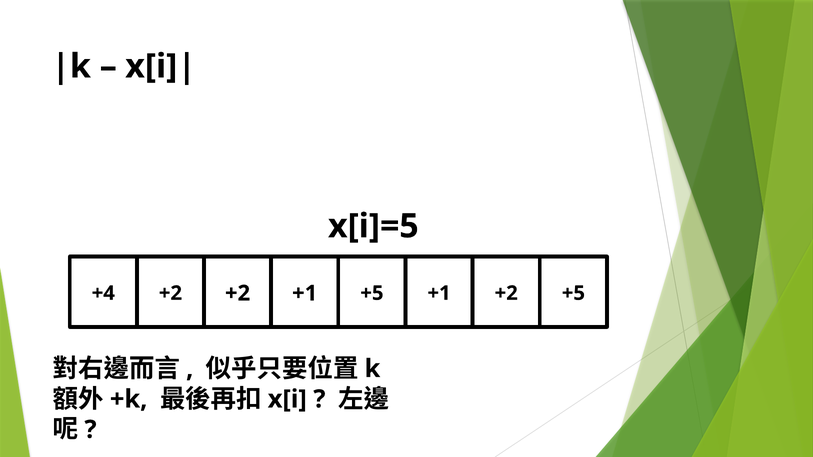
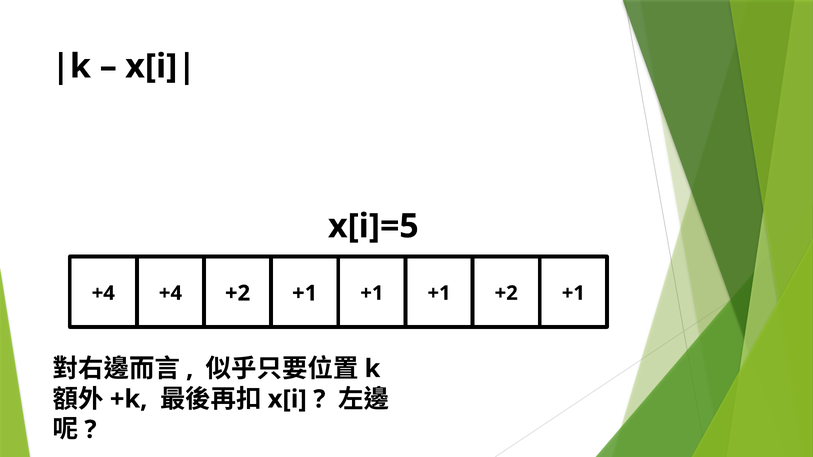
+4 +2: +2 -> +4 (170, 293)
+2 +1 +5: +5 -> +1 (372, 293)
+1 +2 +5: +5 -> +1 (573, 293)
